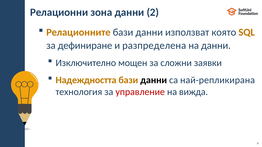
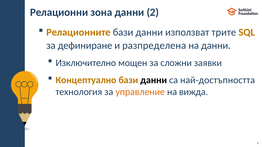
която: която -> трите (224, 32)
Надеждността: Надеждността -> Концептуално (86, 80)
най-репликирана: най-репликирана -> най-достъпността (218, 80)
управление colour: red -> orange (140, 92)
